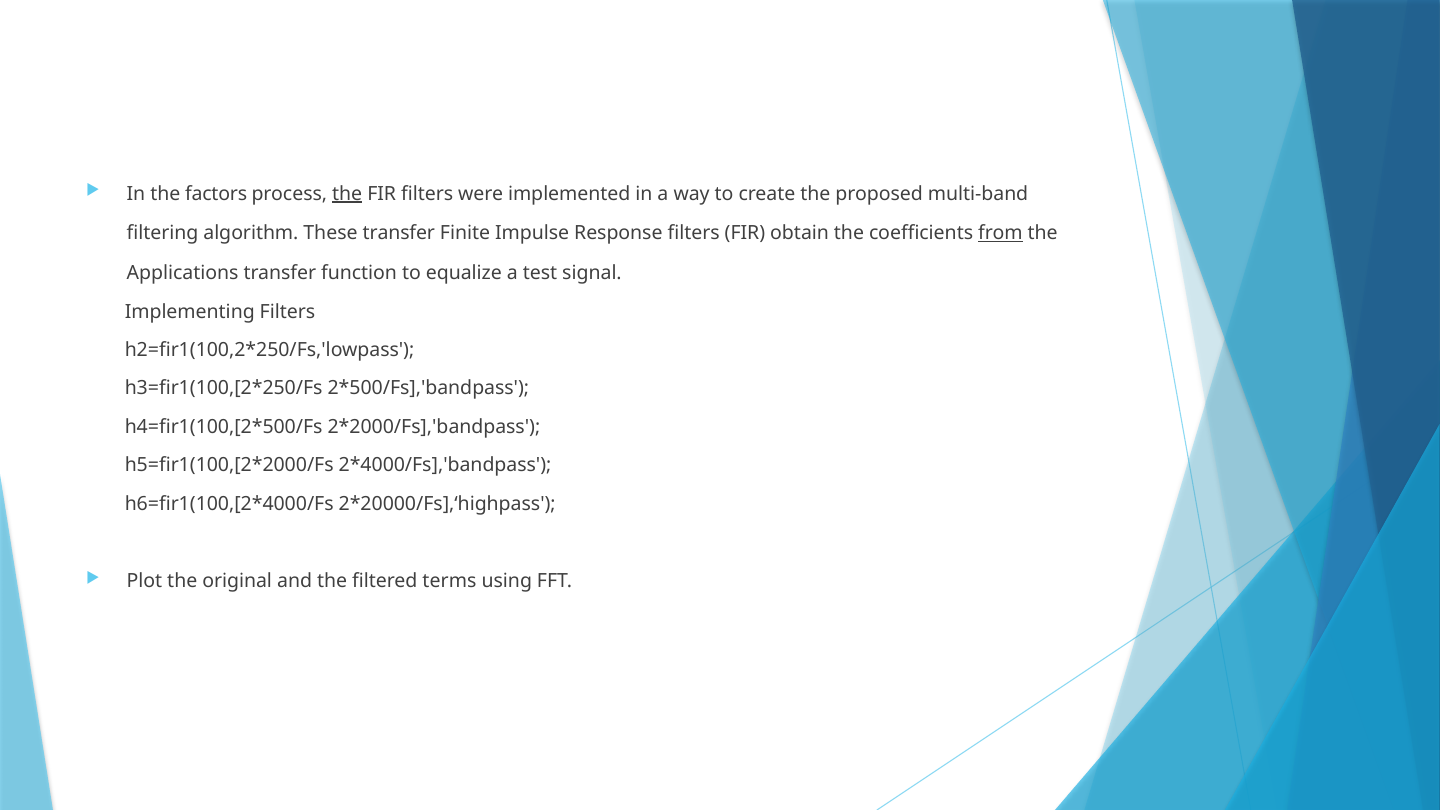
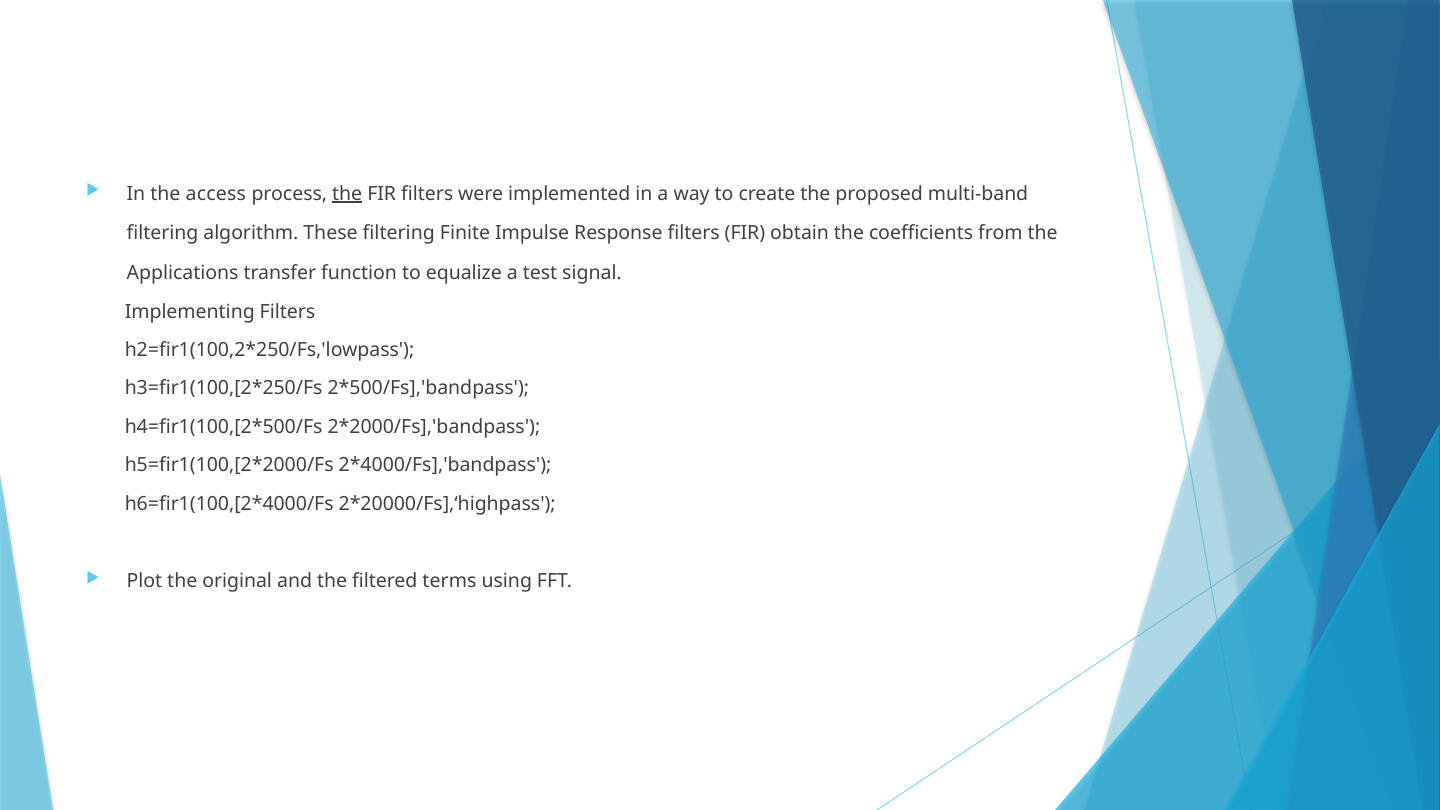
factors: factors -> access (216, 194)
These transfer: transfer -> filtering (399, 233)
from underline: present -> none (1000, 233)
